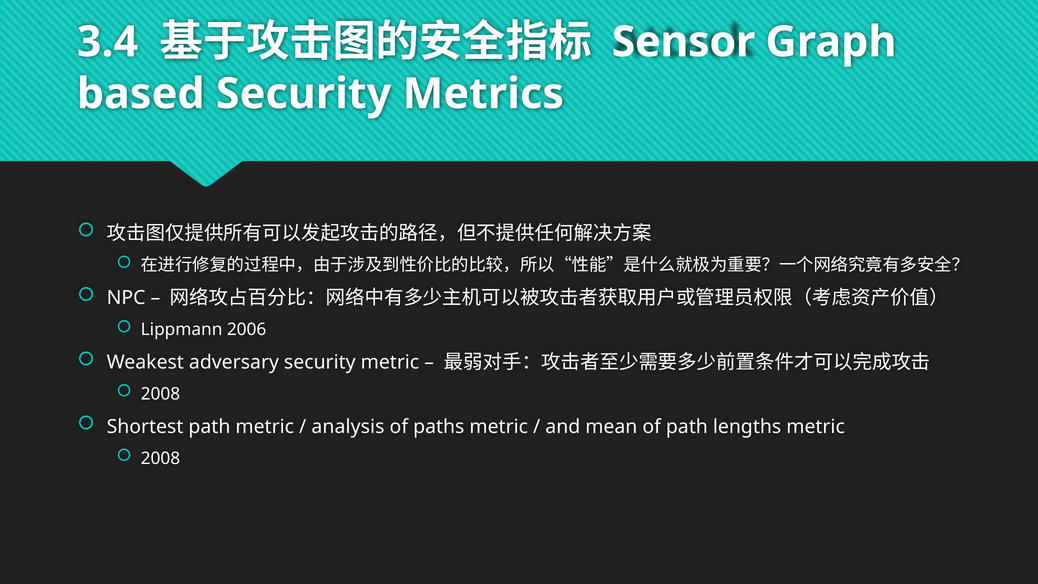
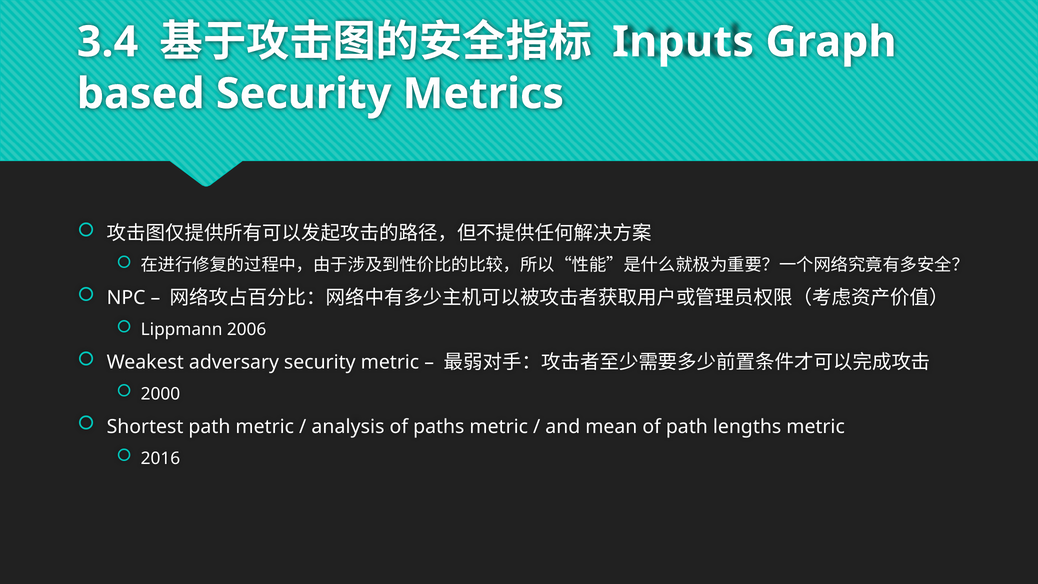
Sensor: Sensor -> Inputs (683, 42)
2008: 2008 -> 2000 (160, 394)
2008: 2008 -> 2016 (160, 459)
